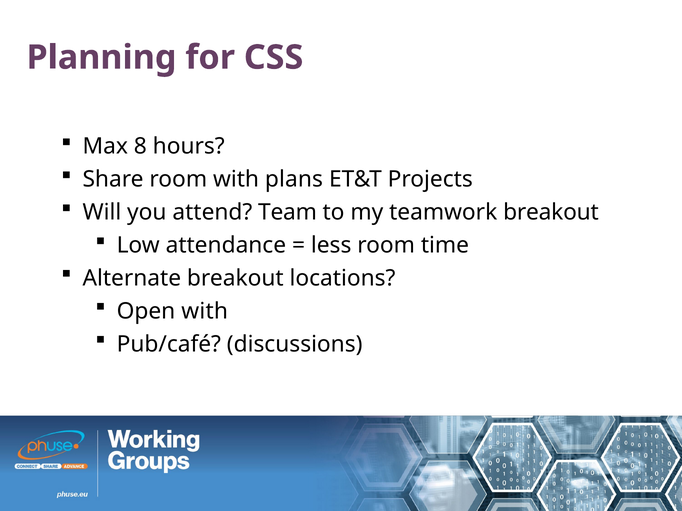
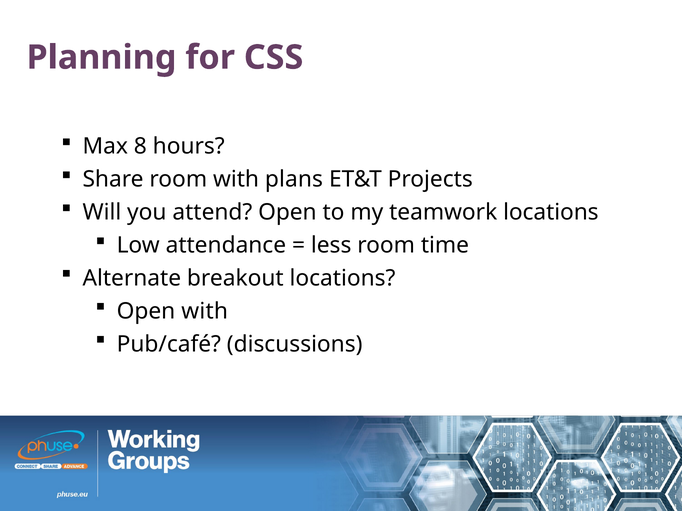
attend Team: Team -> Open (287, 213)
teamwork breakout: breakout -> locations (551, 213)
